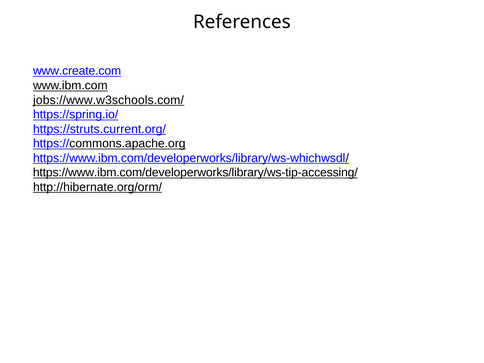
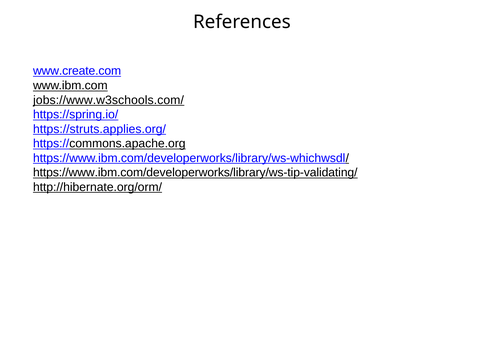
https://struts.current.org/: https://struts.current.org/ -> https://struts.applies.org/ (99, 129)
https://www.ibm.com/developerworks/library/ws-tip-accessing/: https://www.ibm.com/developerworks/library/ws-tip-accessing/ -> https://www.ibm.com/developerworks/library/ws-tip-validating/ (195, 173)
